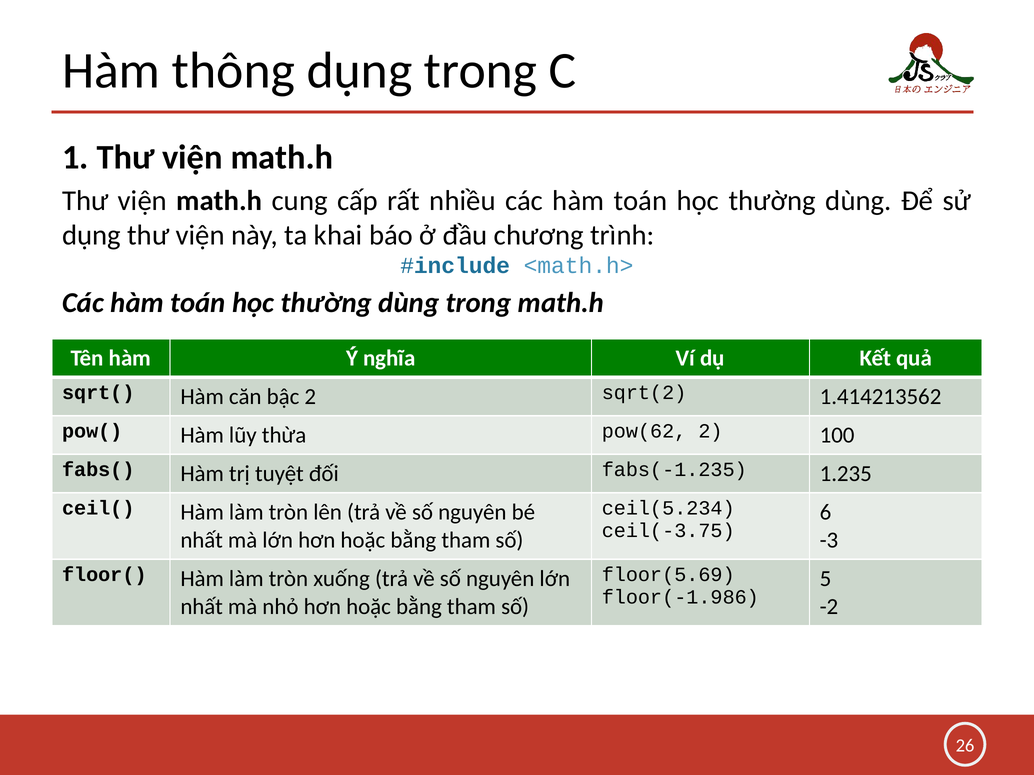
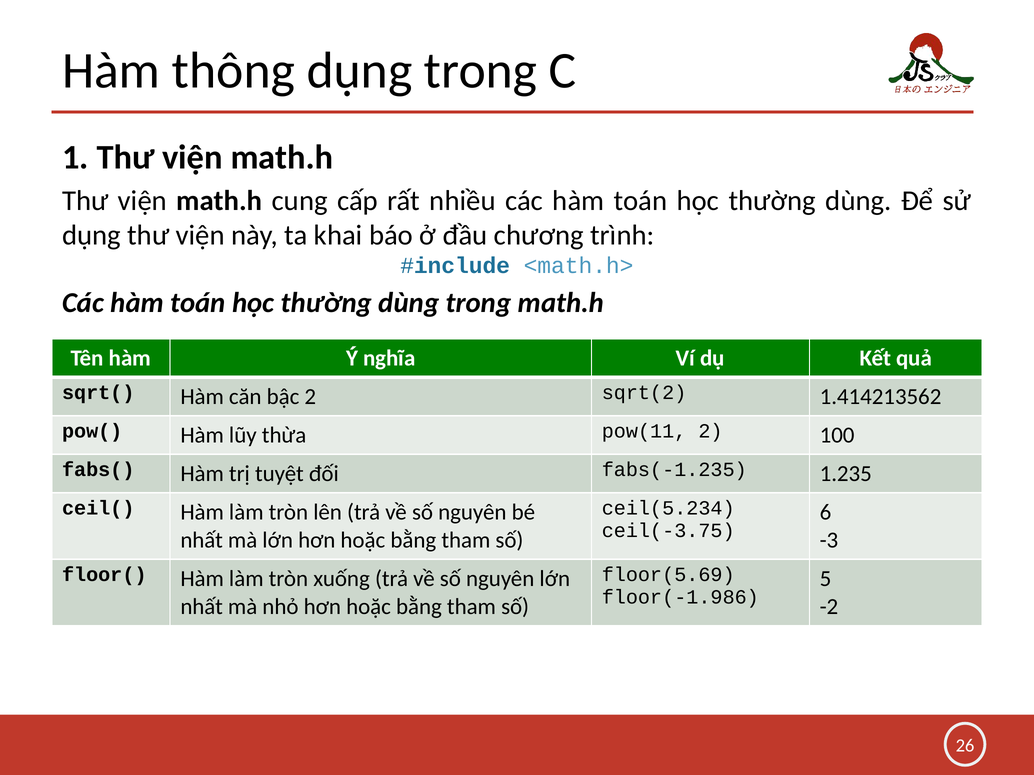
pow(62: pow(62 -> pow(11 (644, 431)
